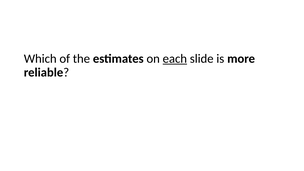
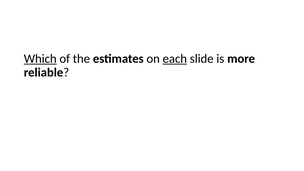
Which underline: none -> present (40, 59)
